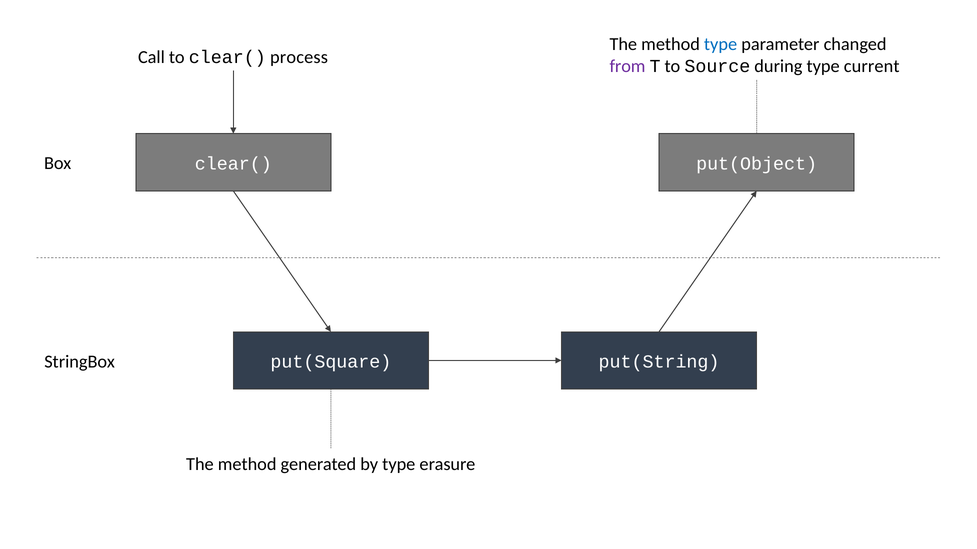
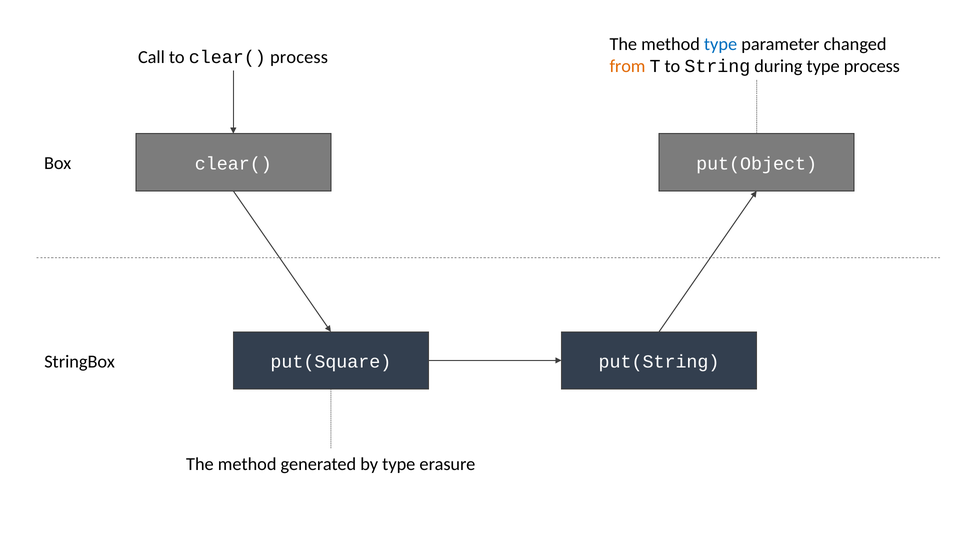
from colour: purple -> orange (627, 66)
Source: Source -> String (717, 66)
type current: current -> process (872, 66)
